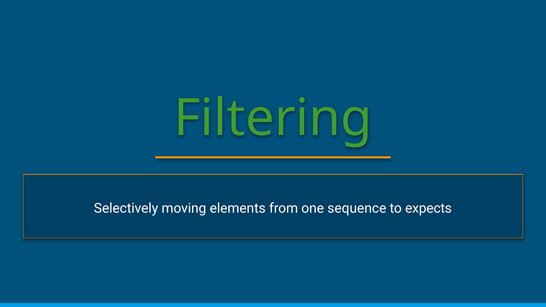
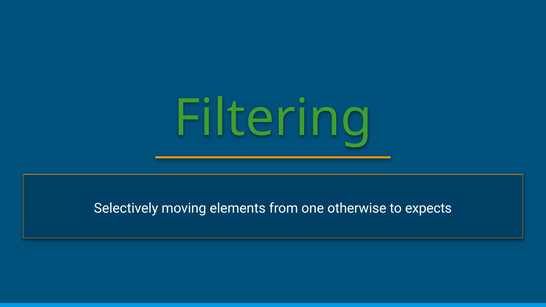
sequence: sequence -> otherwise (357, 209)
